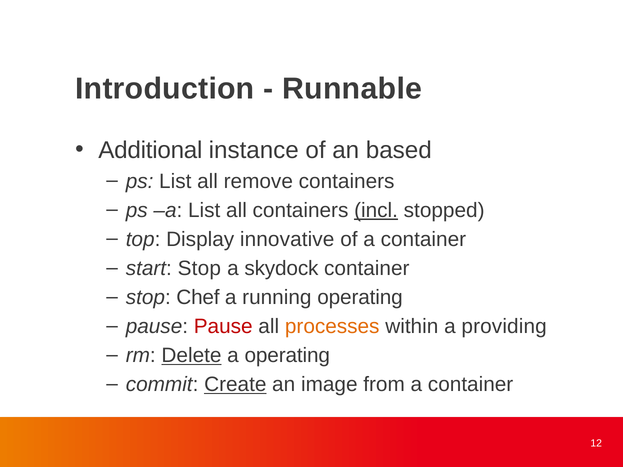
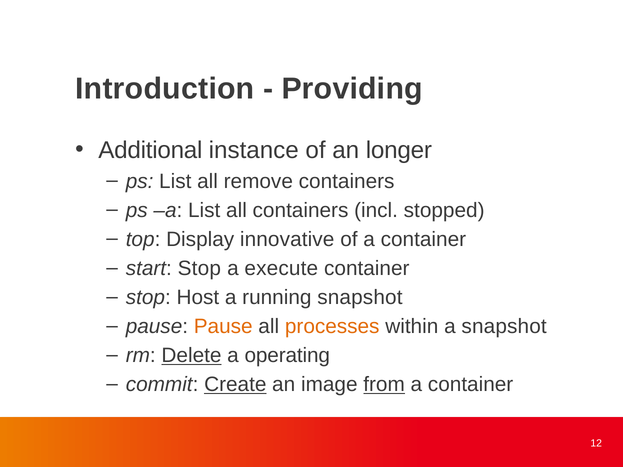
Runnable: Runnable -> Providing (352, 89)
based: based -> longer (399, 150)
incl underline: present -> none (376, 210)
skydock: skydock -> execute (281, 268)
Chef: Chef -> Host (198, 298)
running operating: operating -> snapshot (360, 298)
Pause colour: red -> orange (223, 327)
a providing: providing -> snapshot (504, 327)
from underline: none -> present (384, 385)
